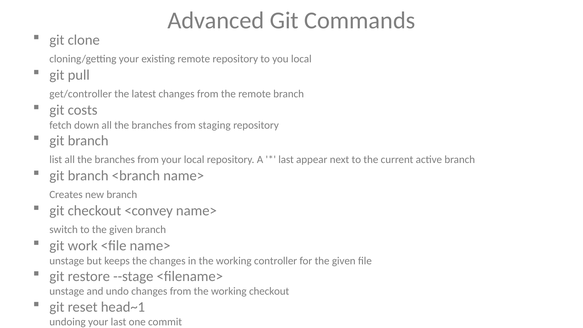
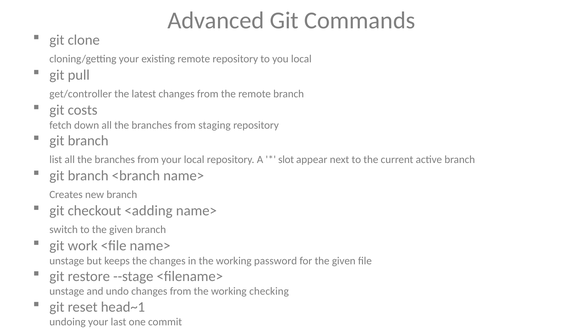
last: last -> slot (286, 159)
<convey: <convey -> <adding (149, 211)
controller: controller -> password (276, 261)
working checkout: checkout -> checking (269, 291)
